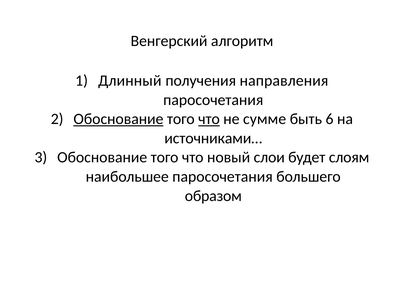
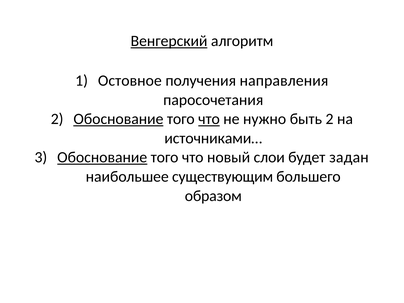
Венгерский underline: none -> present (169, 41)
Длинный: Длинный -> Остовное (130, 81)
сумме: сумме -> нужно (265, 119)
быть 6: 6 -> 2 (330, 119)
Обоснование underline: none -> present (102, 157)
слоям: слоям -> задан (349, 157)
наибольшее паросочетания: паросочетания -> существующим (223, 177)
